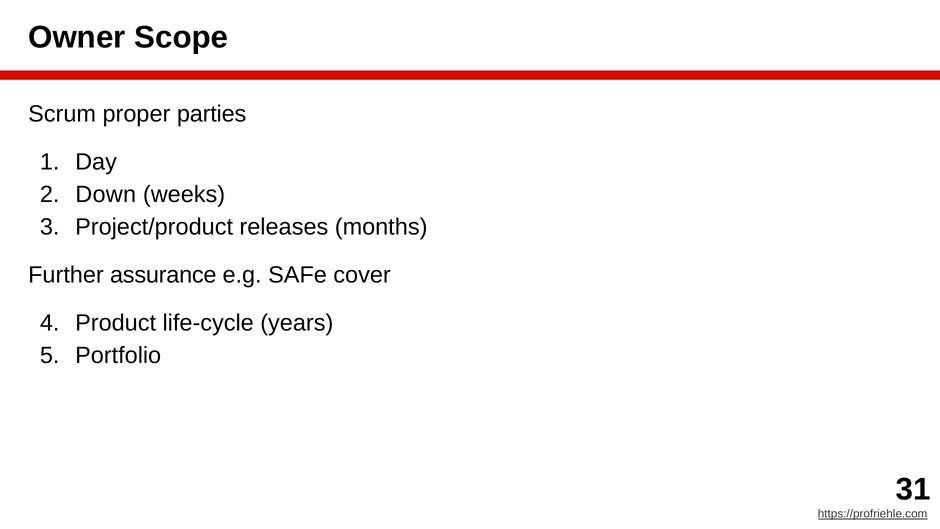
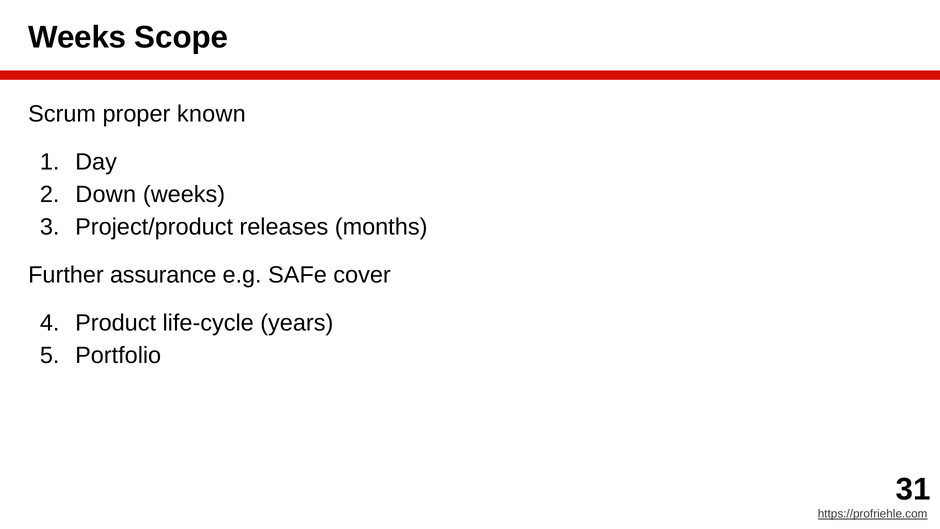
Owner: Owner -> Weeks (77, 37)
parties: parties -> known (211, 114)
